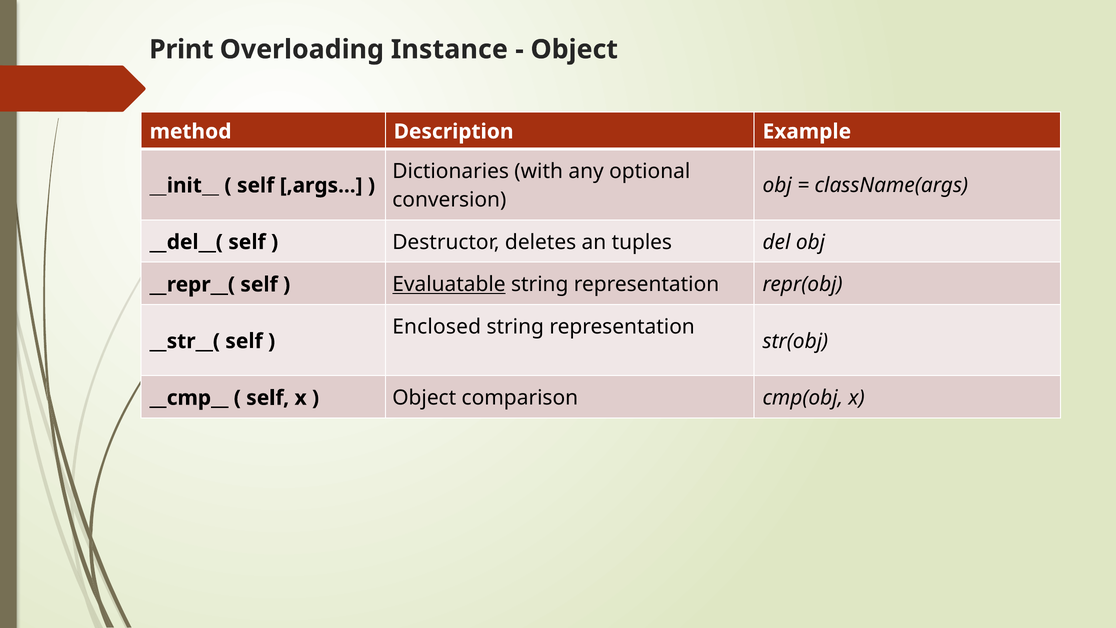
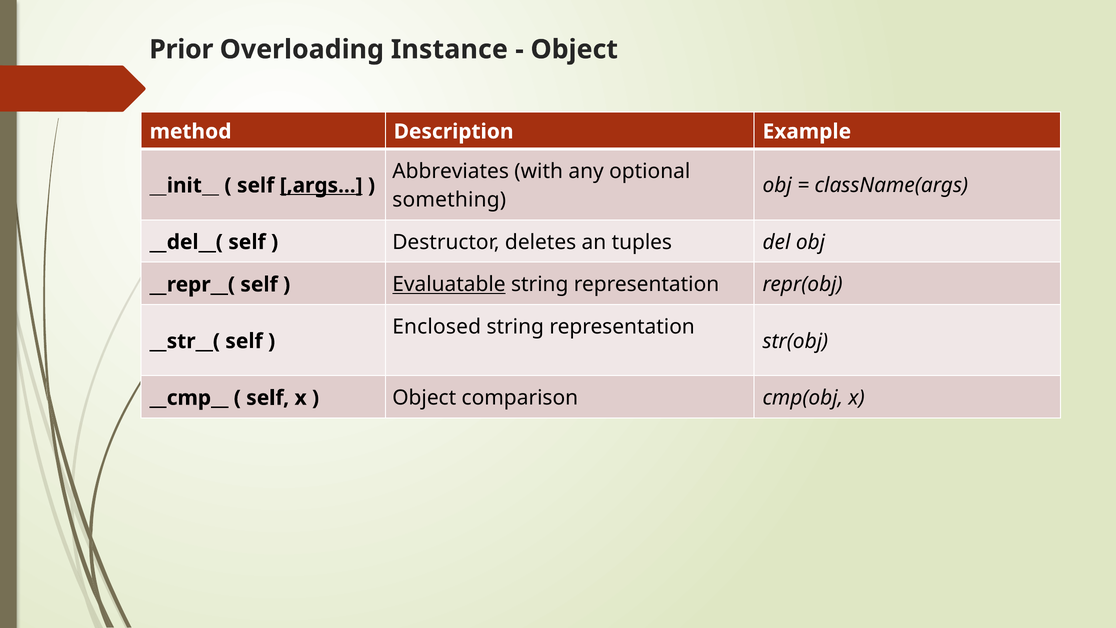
Print: Print -> Prior (181, 49)
Dictionaries: Dictionaries -> Abbreviates (451, 171)
,args underline: none -> present (321, 185)
conversion: conversion -> something (449, 200)
